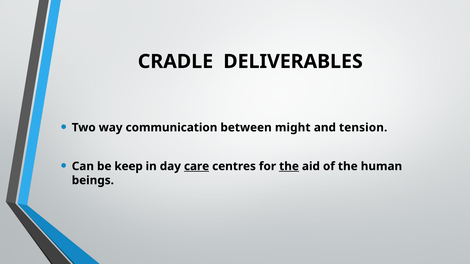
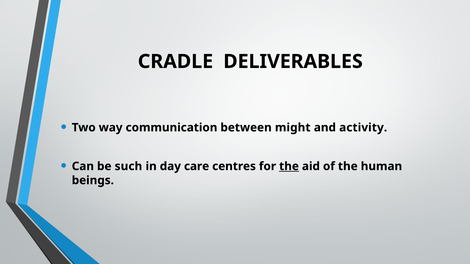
tension: tension -> activity (363, 128)
keep: keep -> such (128, 166)
care underline: present -> none (197, 166)
